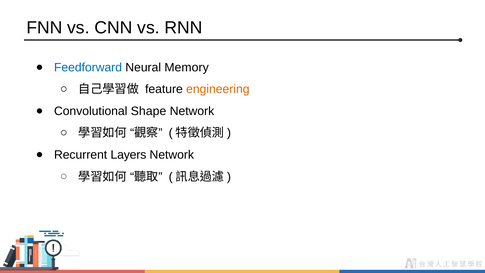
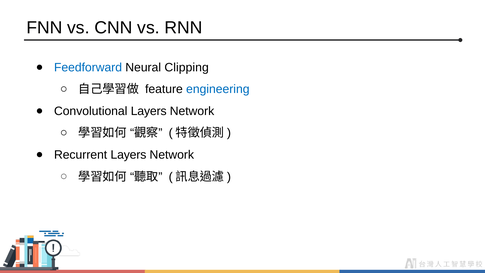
Memory: Memory -> Clipping (187, 67)
engineering colour: orange -> blue (218, 89)
Convolutional Shape: Shape -> Layers (149, 111)
